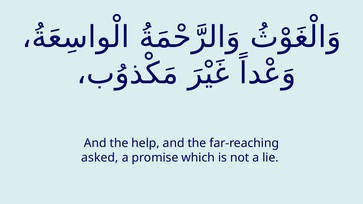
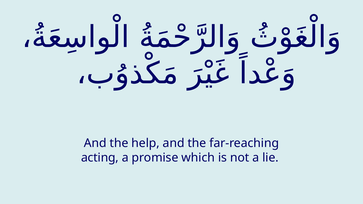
asked: asked -> acting (100, 158)
